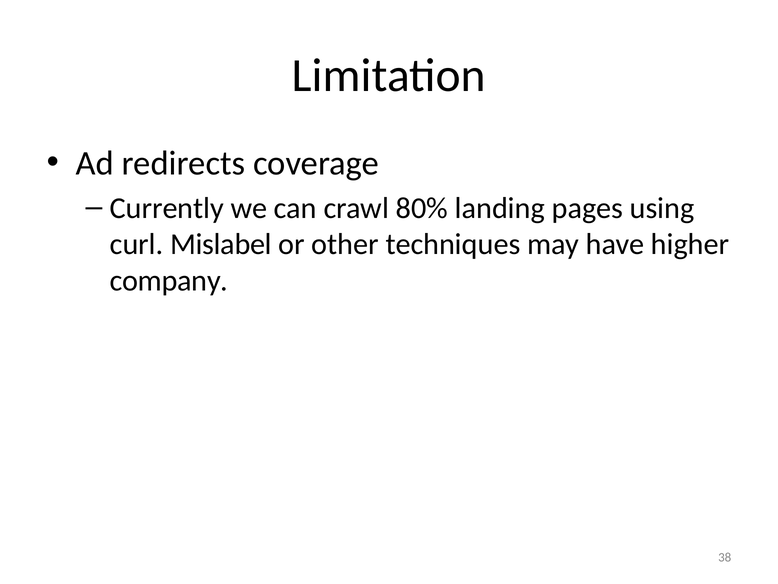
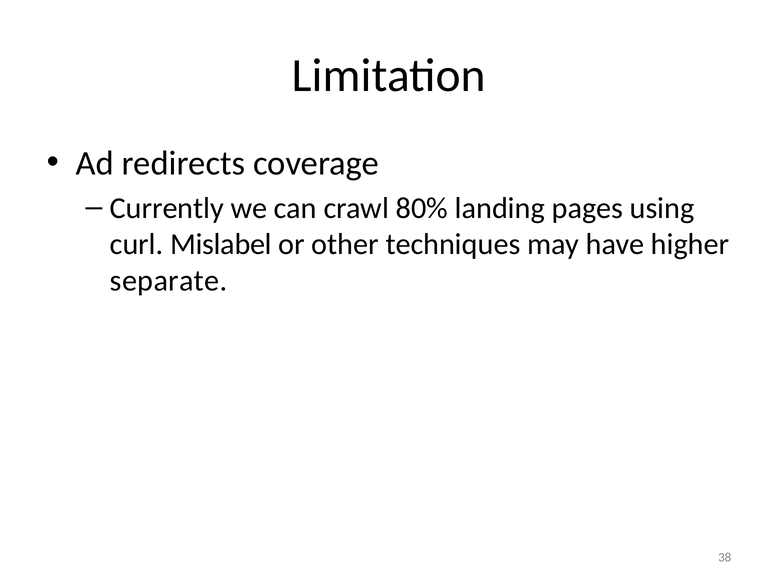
company: company -> separate (169, 281)
